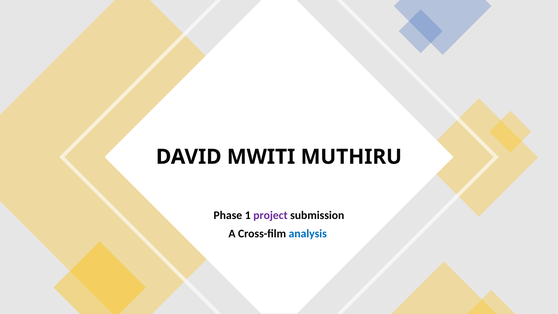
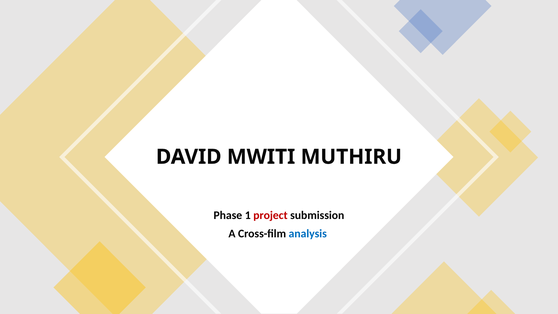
project colour: purple -> red (270, 215)
